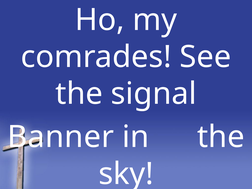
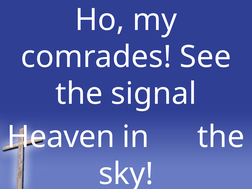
Banner: Banner -> Heaven (61, 137)
